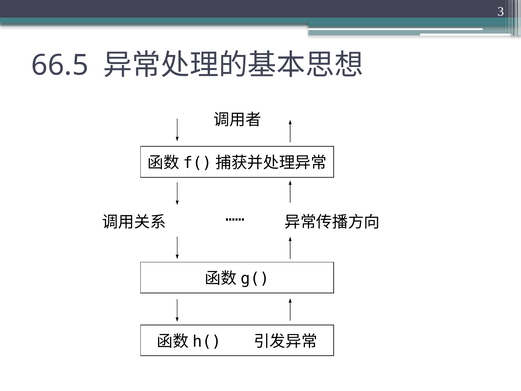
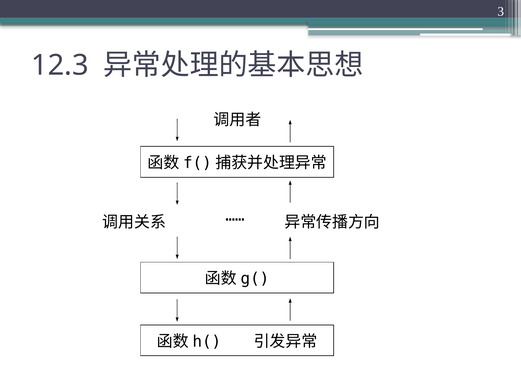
66.5: 66.5 -> 12.3 (60, 65)
